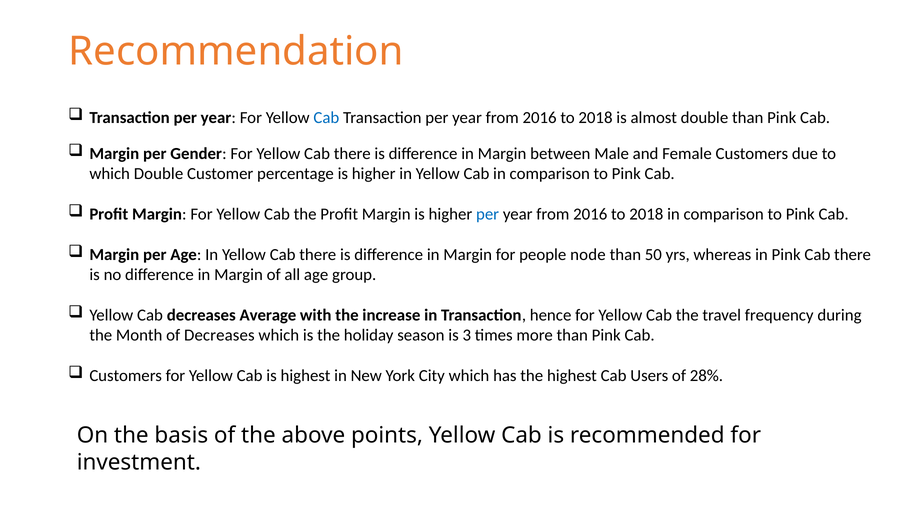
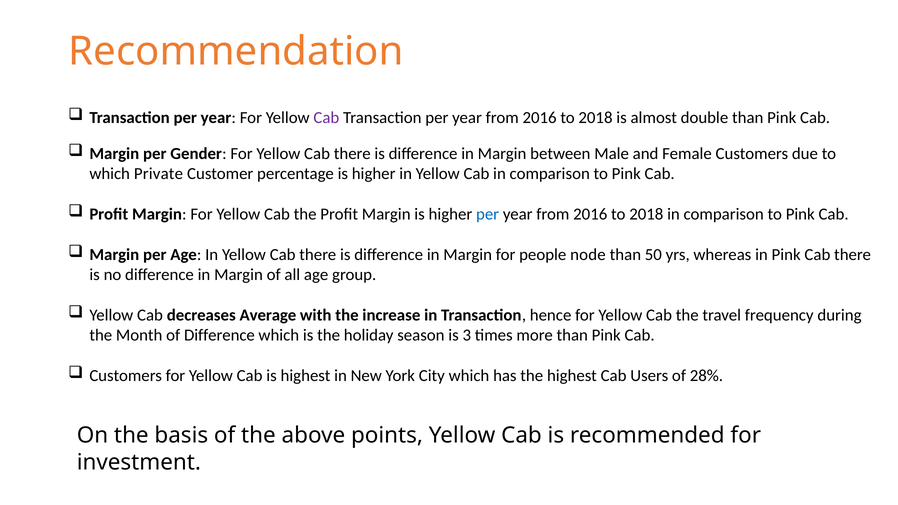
Cab colour: blue -> purple (326, 118)
which Double: Double -> Private (158, 174)
of Decreases: Decreases -> Difference (219, 335)
